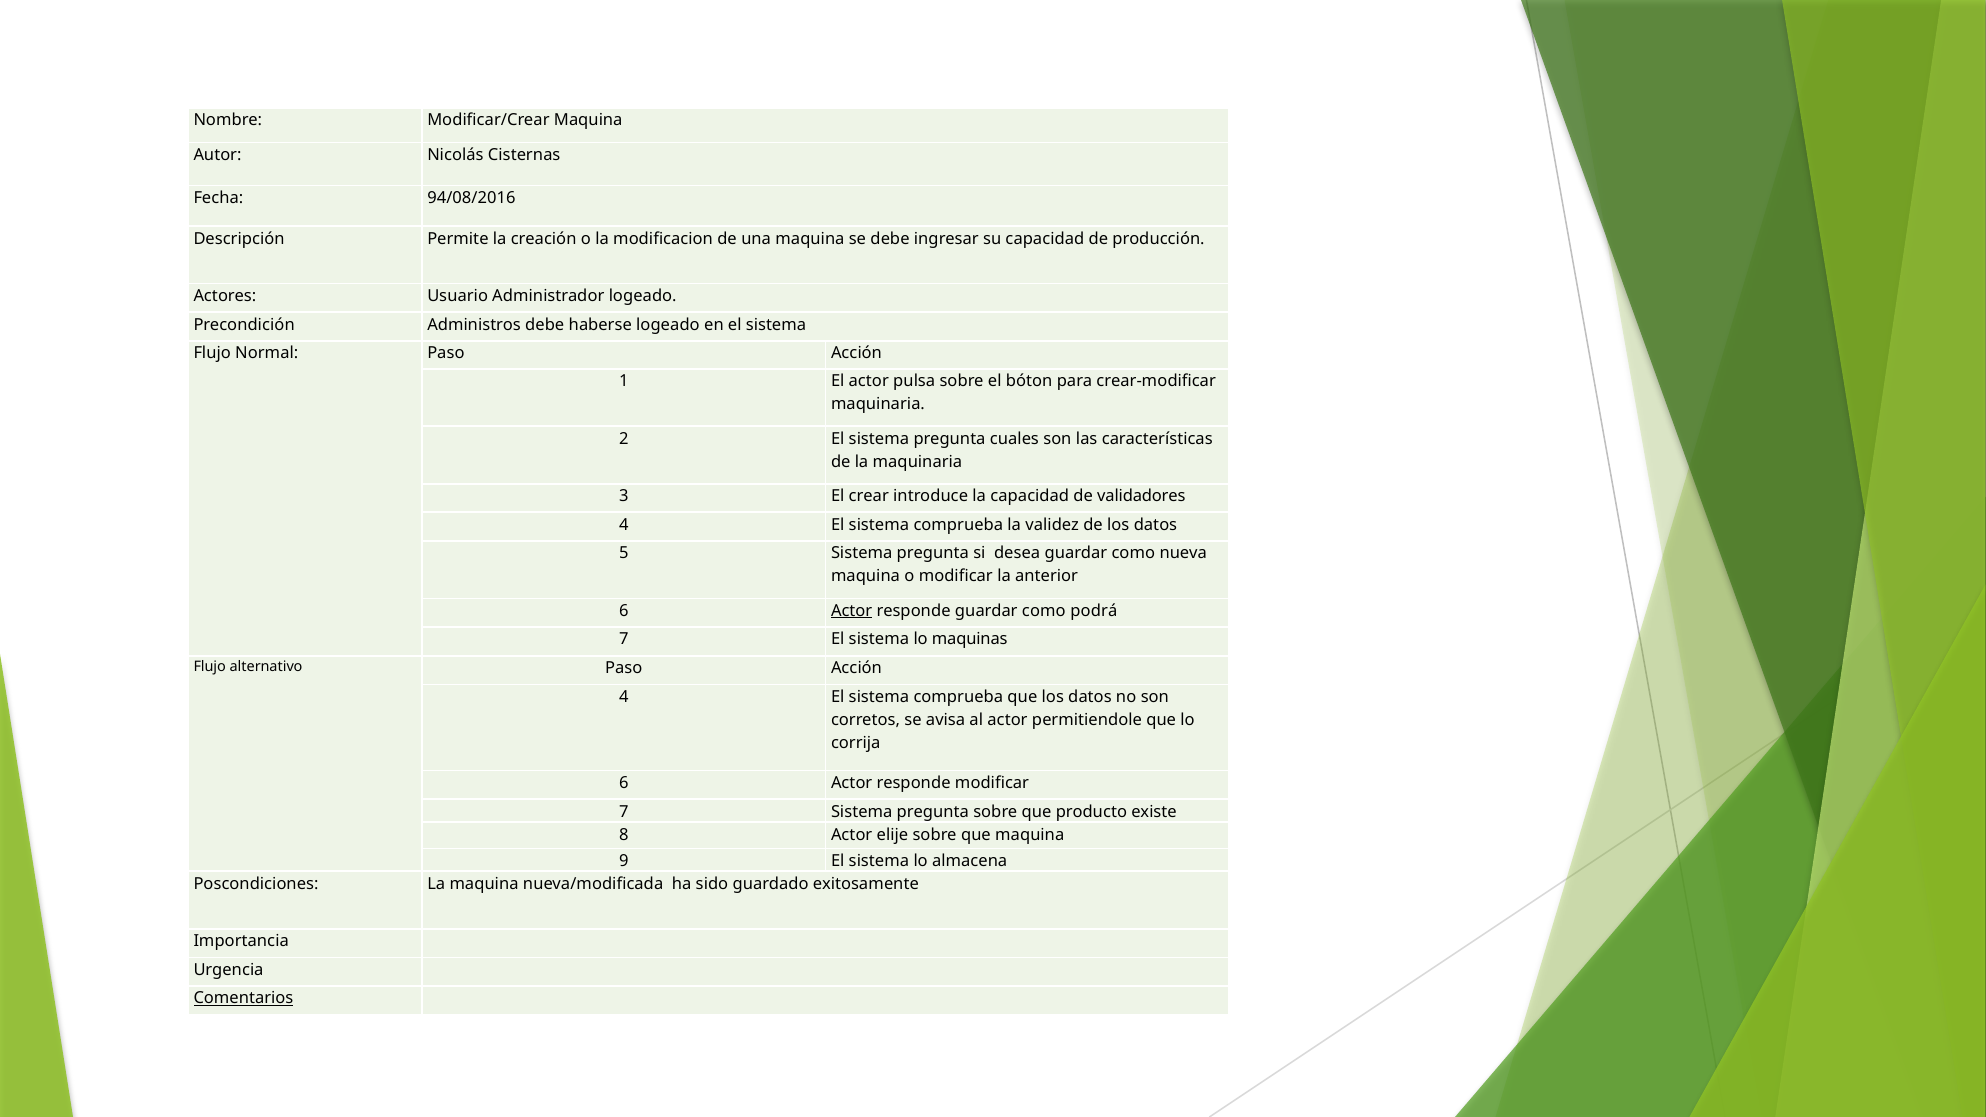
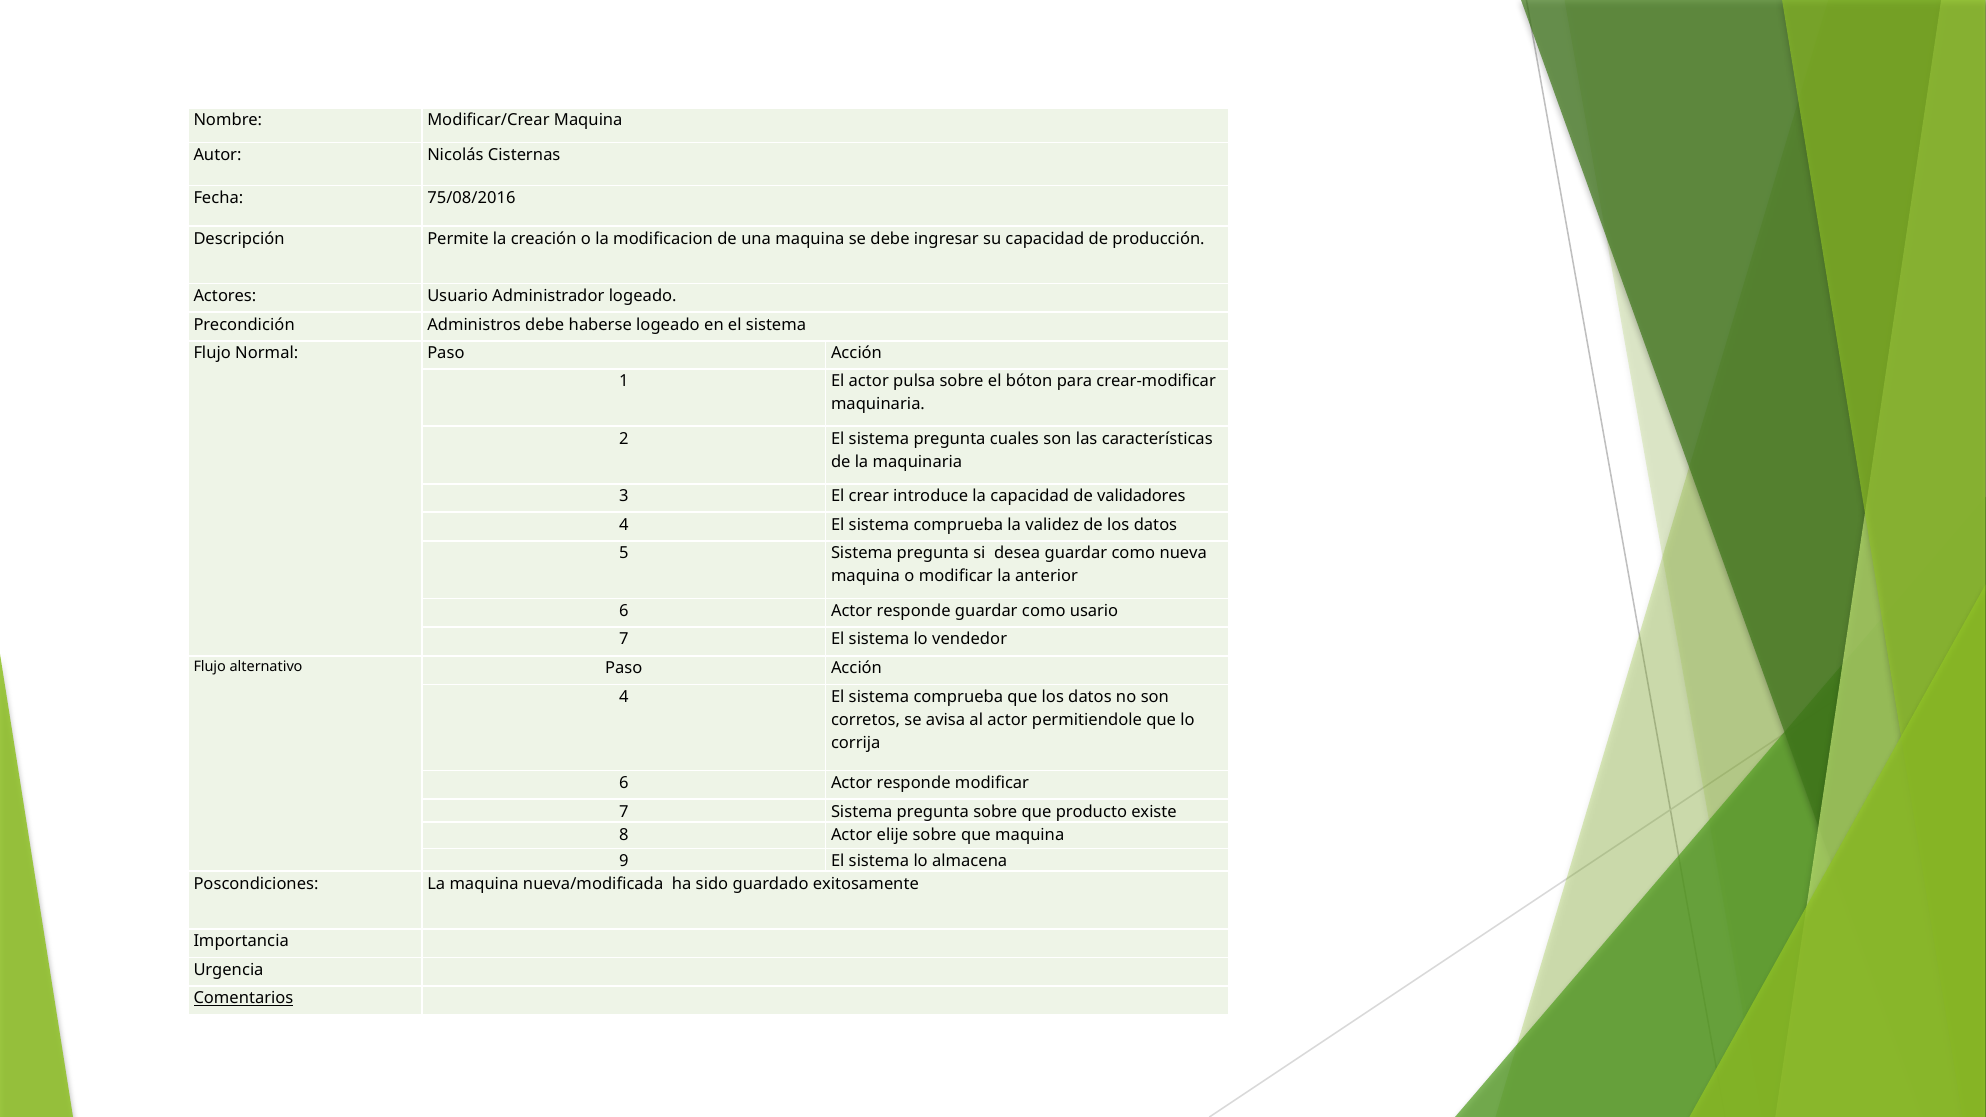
94/08/2016: 94/08/2016 -> 75/08/2016 (471, 198)
Actor underline: present -> none (852, 611)
podrá: podrá -> usario (1094, 611)
maquinas: maquinas -> vendedor (970, 640)
